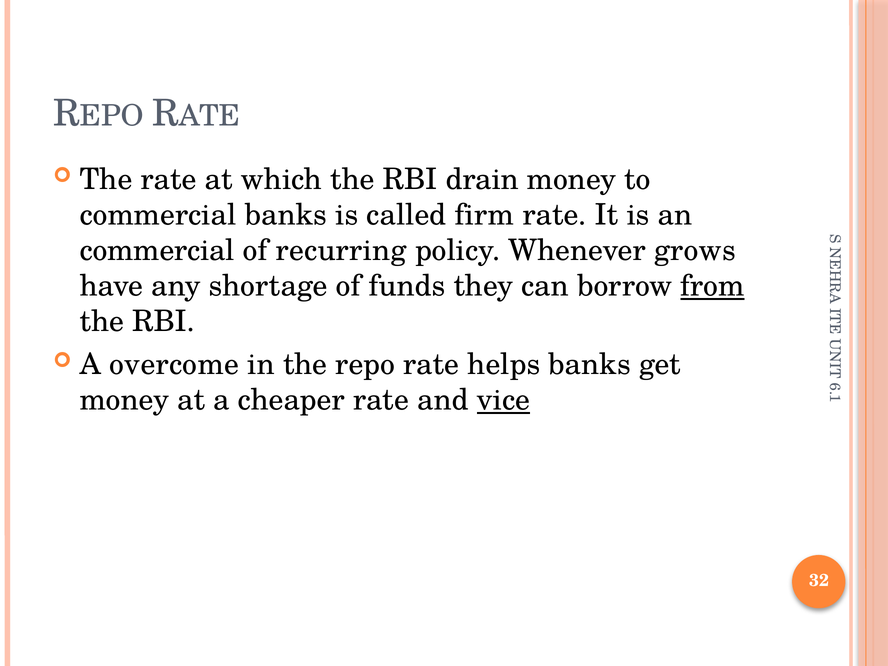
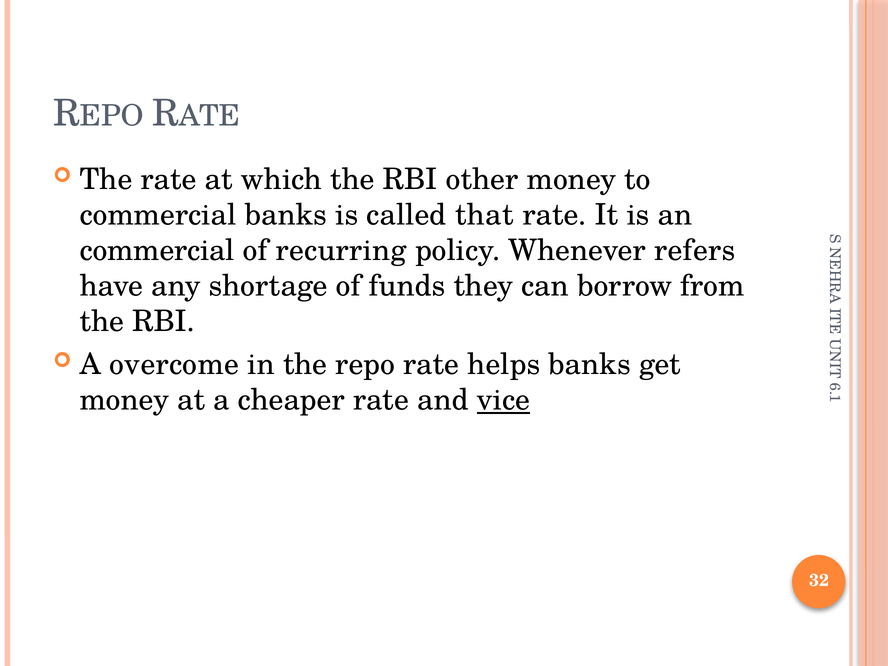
drain: drain -> other (482, 180)
firm: firm -> that (484, 215)
grows: grows -> refers (695, 251)
from underline: present -> none (713, 286)
